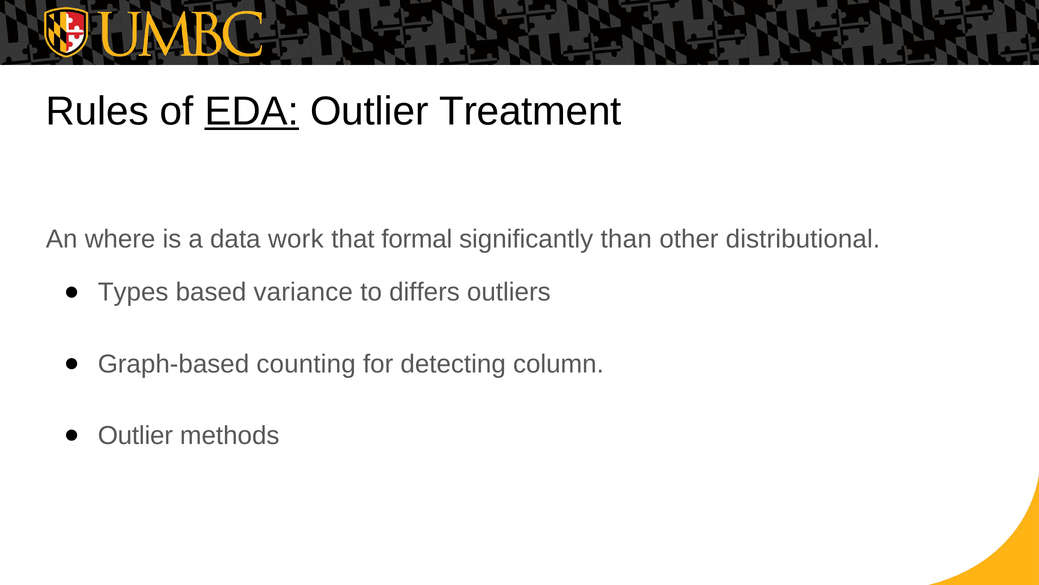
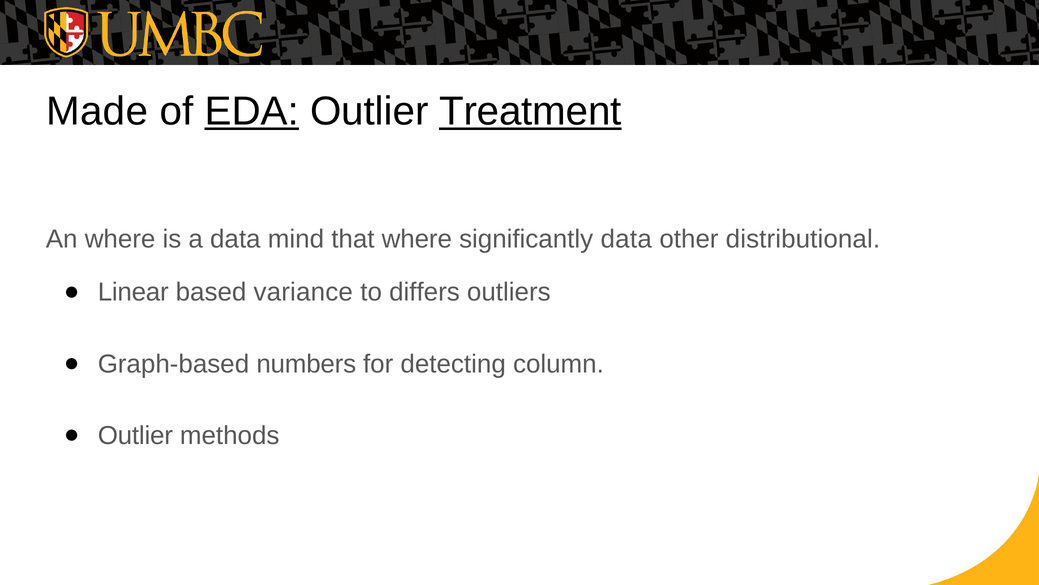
Rules: Rules -> Made (97, 111)
Treatment underline: none -> present (530, 111)
work: work -> mind (296, 239)
that formal: formal -> where (417, 239)
significantly than: than -> data (626, 239)
Types: Types -> Linear (133, 292)
counting: counting -> numbers (306, 364)
